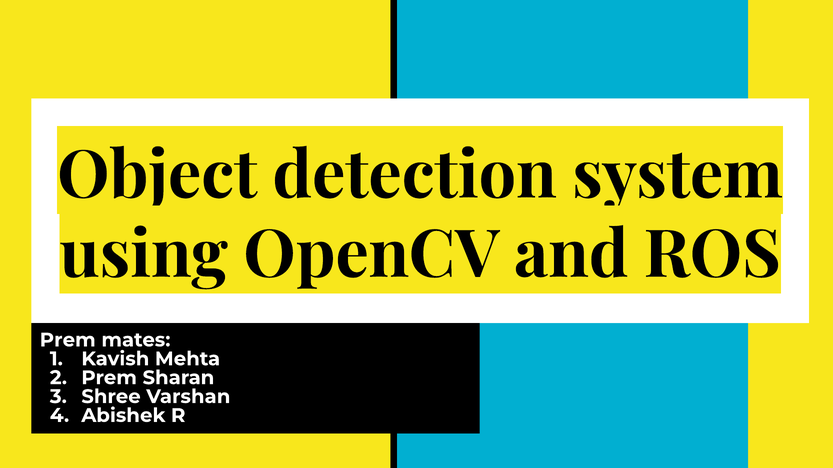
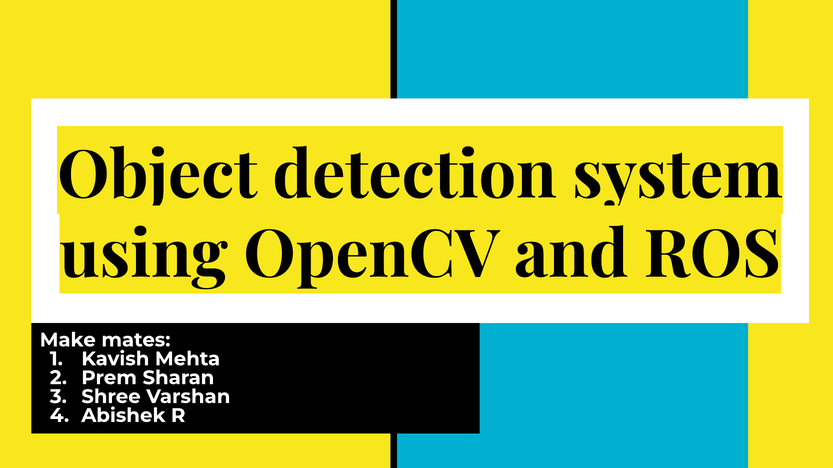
Prem: Prem -> Make (68, 340)
